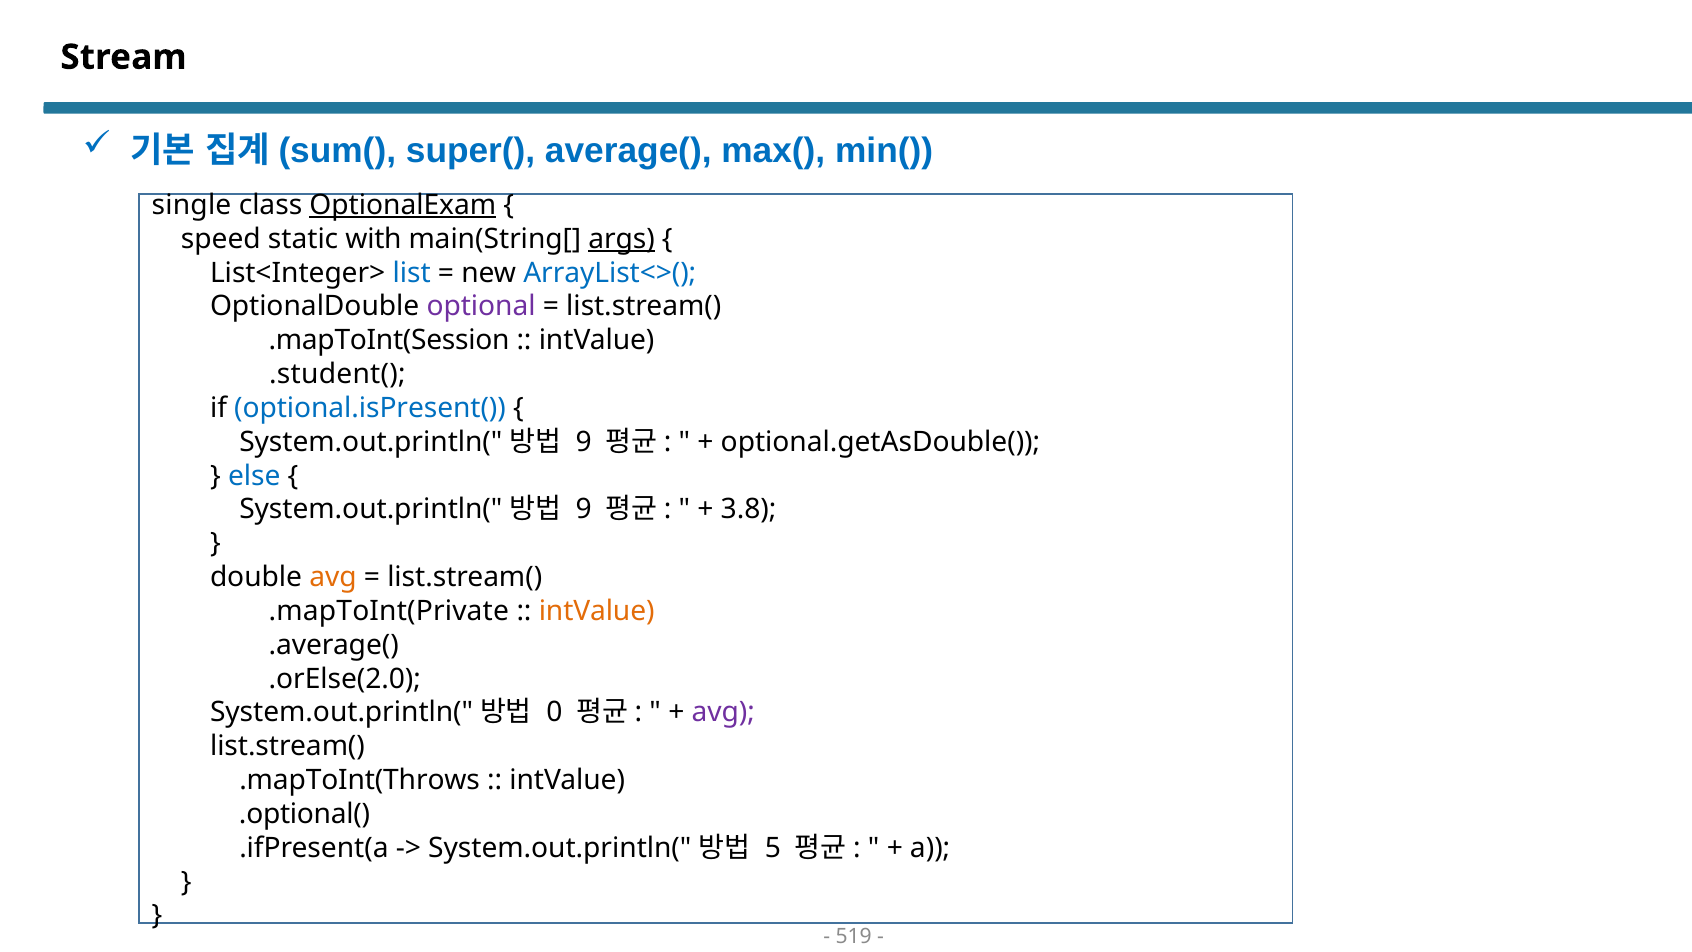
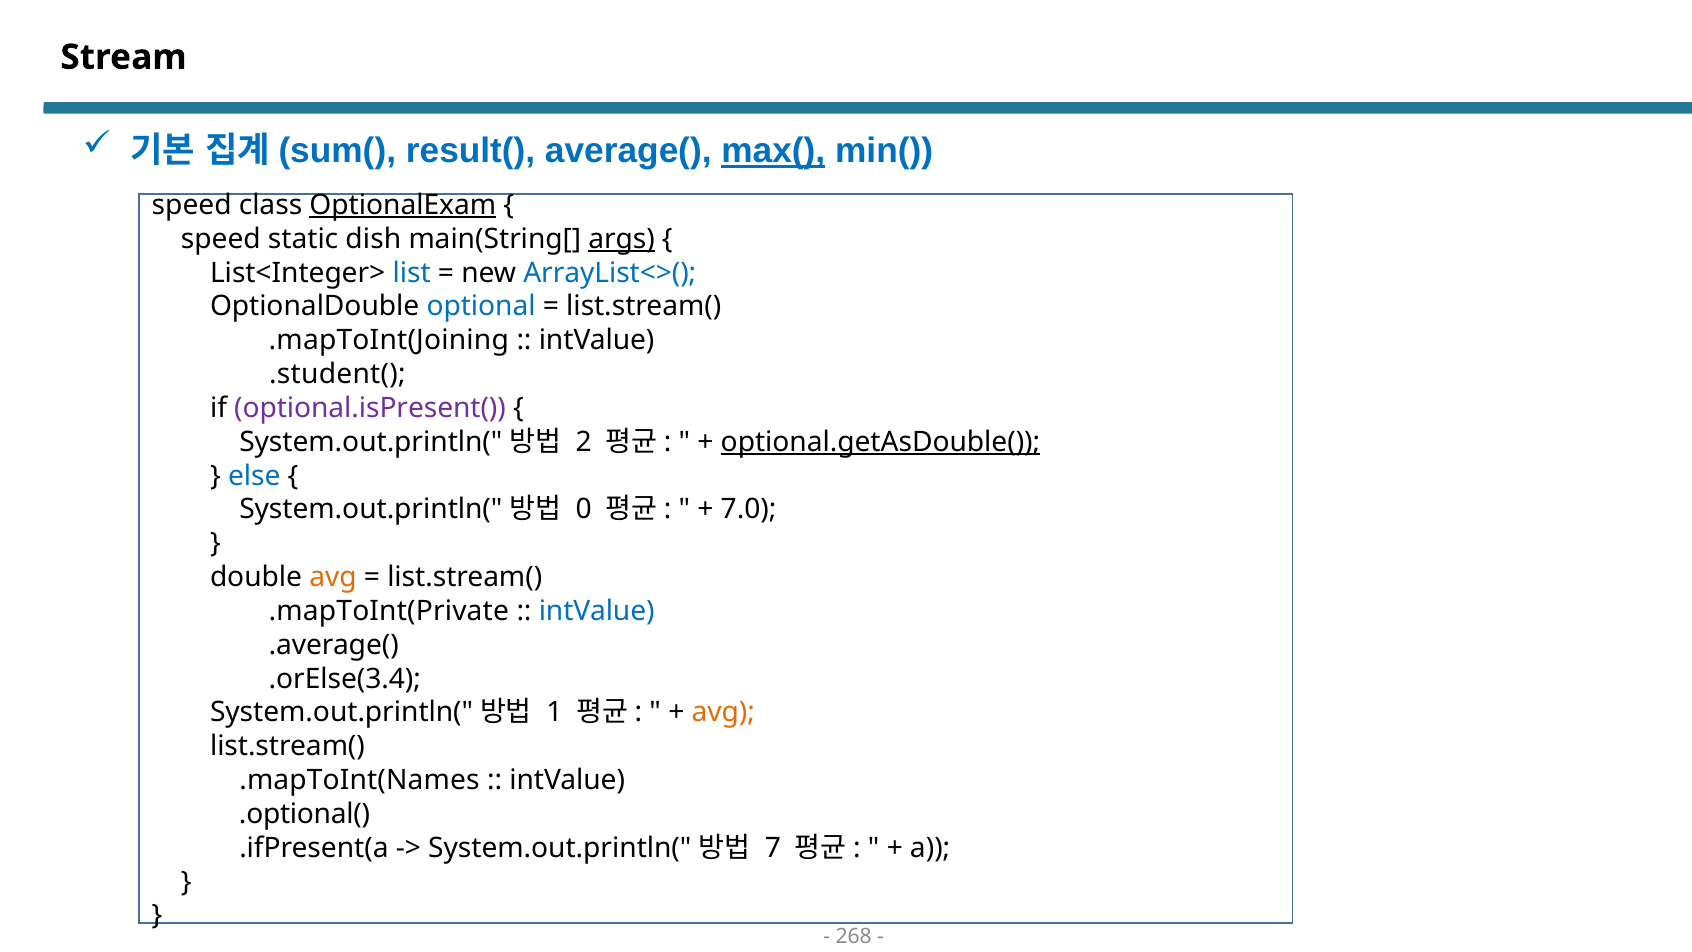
super(: super( -> result( (471, 151)
max( underline: none -> present (773, 151)
single: single -> speed (192, 205)
with: with -> dish (373, 239)
optional colour: purple -> blue (481, 306)
.mapToInt(Session: .mapToInt(Session -> .mapToInt(Joining (389, 340)
optional.isPresent( colour: blue -> purple (370, 408)
9: 9 -> 2 (584, 442)
optional.getAsDouble( underline: none -> present (880, 442)
9: 9 -> 0 (584, 509)
3.8: 3.8 -> 7.0 (749, 509)
intValue colour: orange -> blue (597, 611)
.orElse(2.0: .orElse(2.0 -> .orElse(3.4 (345, 679)
0: 0 -> 1 (554, 712)
avg colour: purple -> orange (723, 712)
.mapToInt(Throws: .mapToInt(Throws -> .mapToInt(Names (359, 780)
5: 5 -> 7 (773, 848)
519: 519 -> 268 (854, 937)
